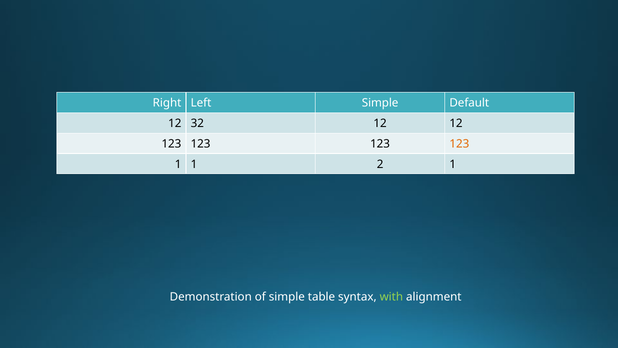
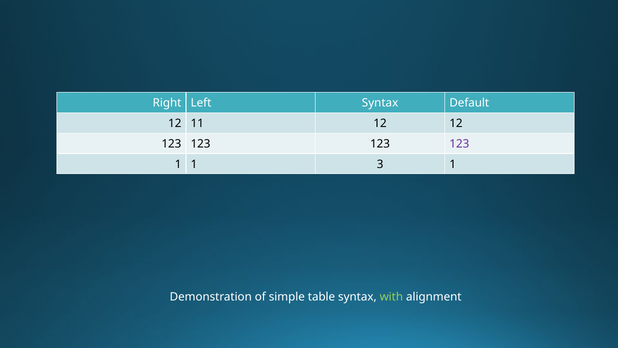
Left Simple: Simple -> Syntax (380, 103)
32: 32 -> 11 (197, 123)
123 colour: orange -> purple (459, 144)
2: 2 -> 3 (380, 164)
